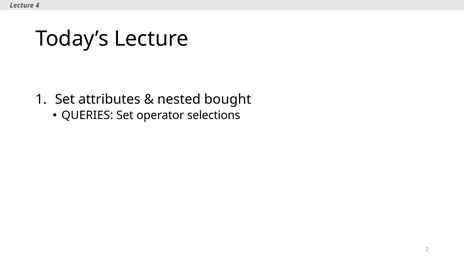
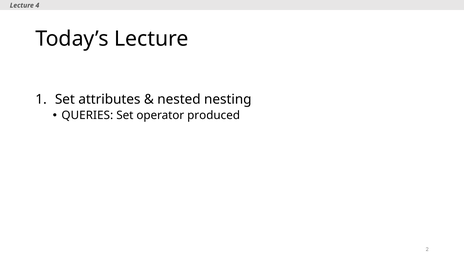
bought: bought -> nesting (228, 99)
selections: selections -> produced (214, 115)
